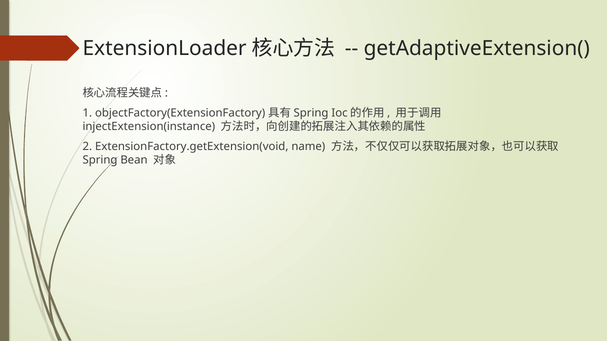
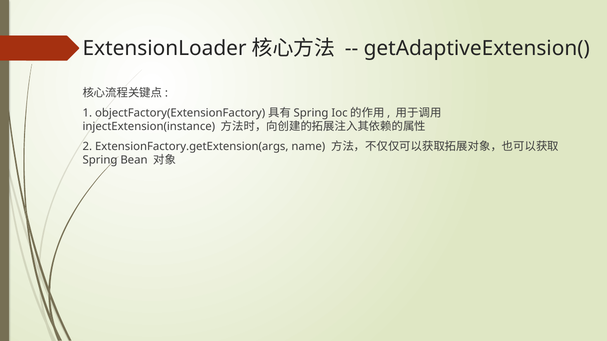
ExtensionFactory.getExtension(void: ExtensionFactory.getExtension(void -> ExtensionFactory.getExtension(args (192, 147)
